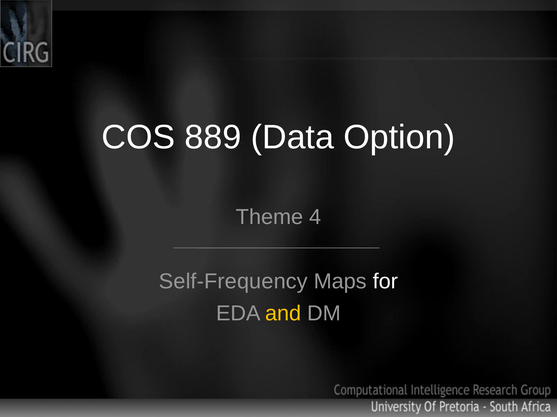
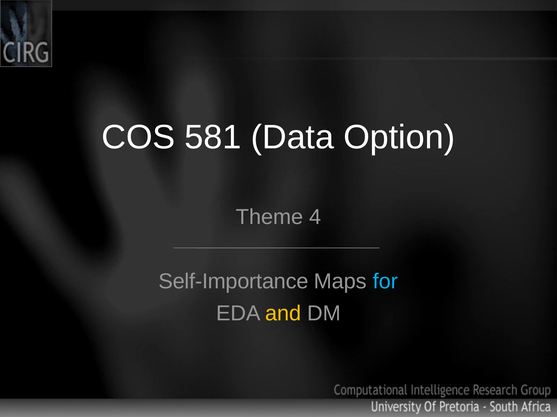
889: 889 -> 581 (213, 138)
Self-Frequency: Self-Frequency -> Self-Importance (233, 282)
for colour: white -> light blue (385, 282)
